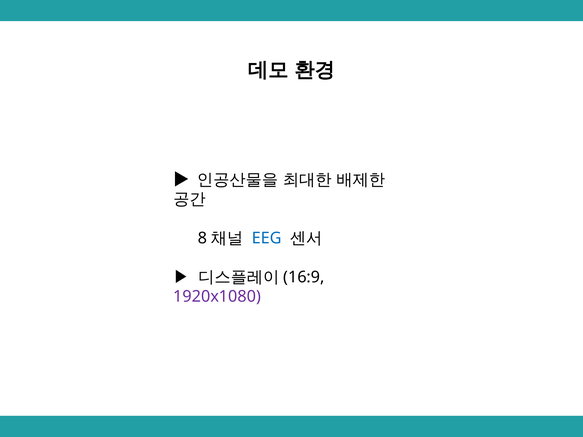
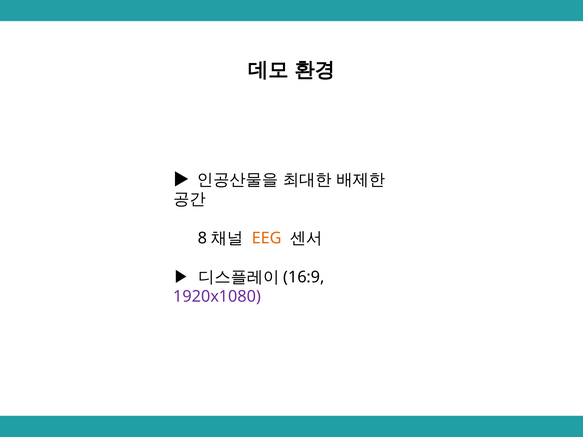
EEG colour: blue -> orange (267, 238)
